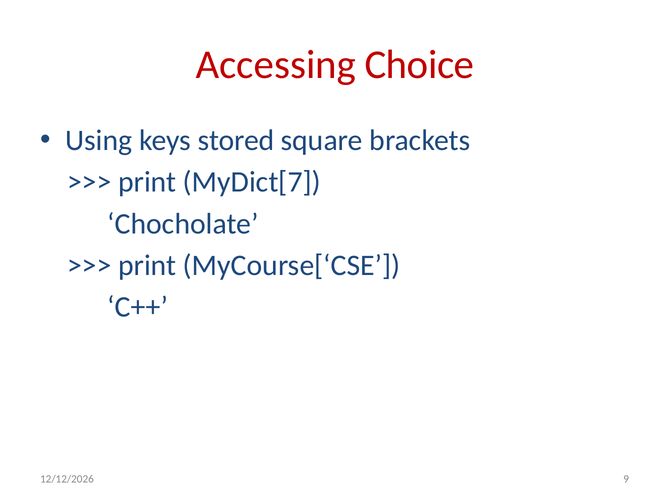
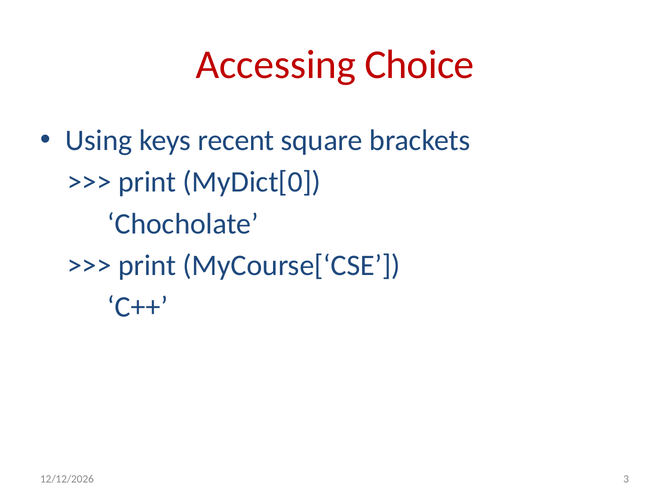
stored: stored -> recent (236, 140)
MyDict[7: MyDict[7 -> MyDict[0 (252, 182)
9: 9 -> 3 (626, 479)
